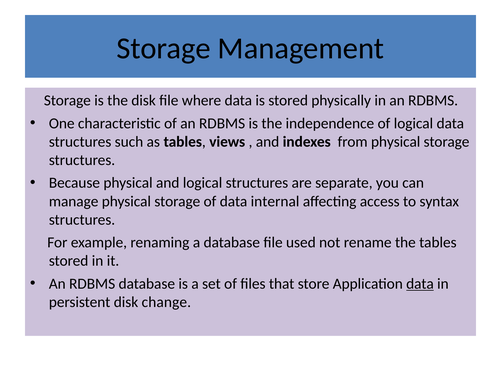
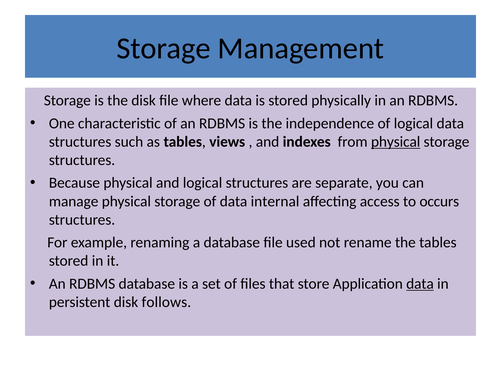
physical underline: none -> present (396, 142)
syntax: syntax -> occurs (439, 201)
change: change -> follows (166, 302)
